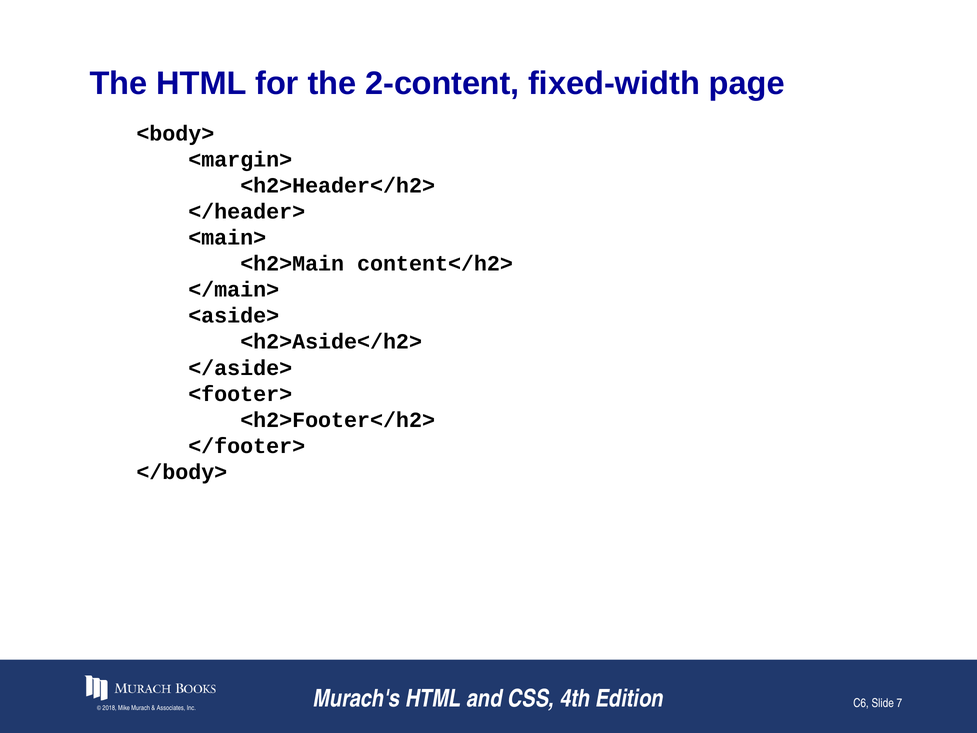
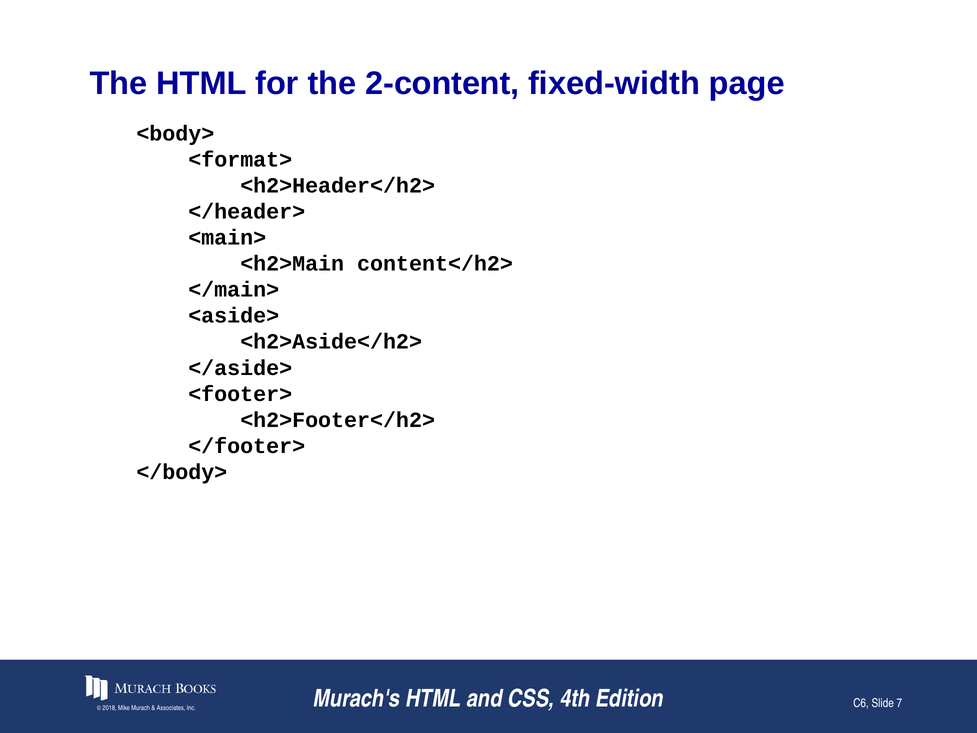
<margin>: <margin> -> <format> (240, 159)
